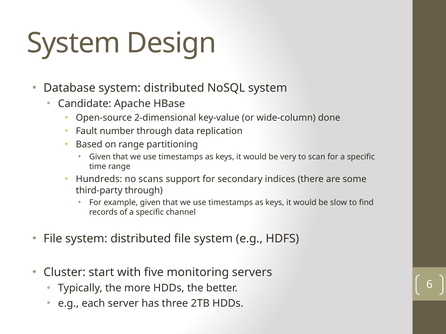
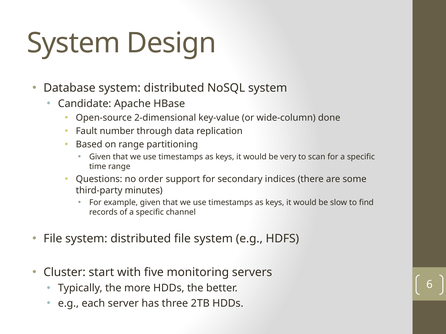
Hundreds: Hundreds -> Questions (99, 179)
scans: scans -> order (151, 179)
third-party through: through -> minutes (144, 191)
